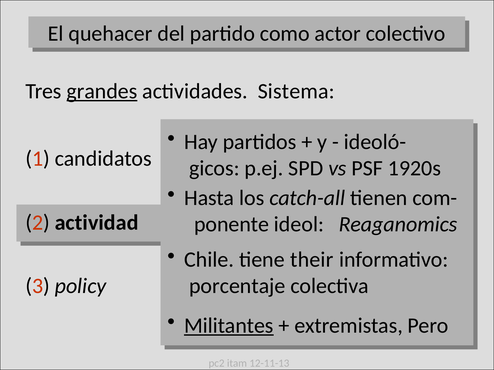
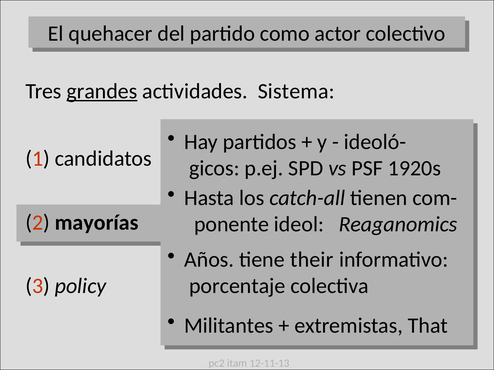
actividad: actividad -> mayorías (97, 223)
Chile: Chile -> Años (209, 260)
Militantes underline: present -> none (229, 326)
Pero: Pero -> That (428, 326)
